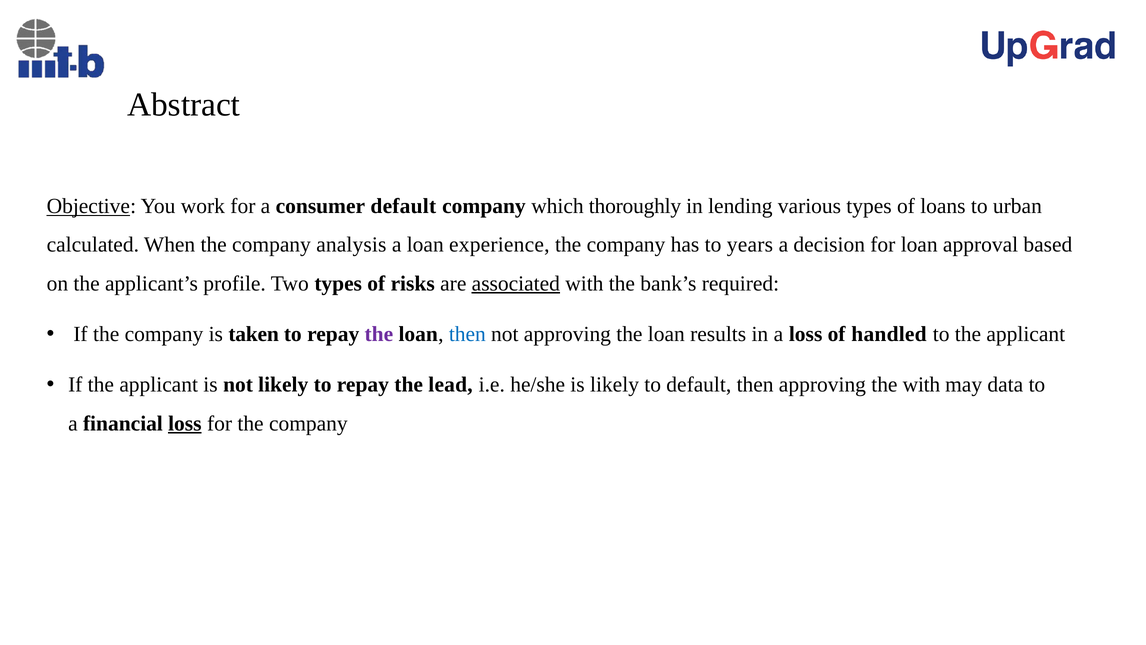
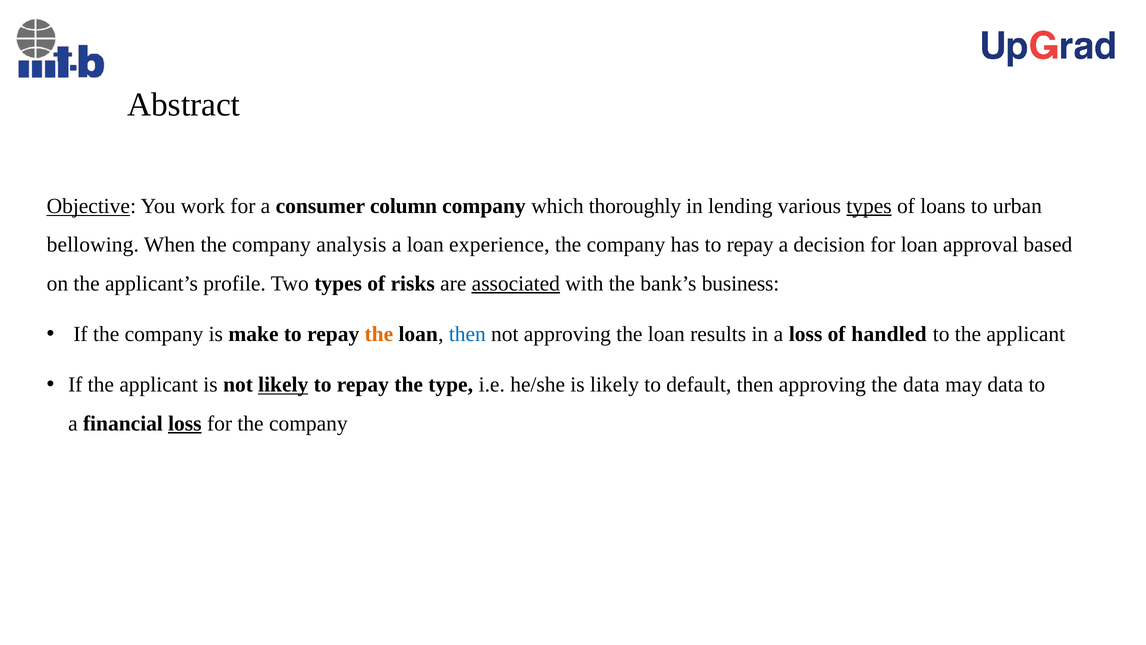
consumer default: default -> column (404, 206)
types underline: none -> present (869, 206)
calculated: calculated -> bellowing (93, 245)
has to years: years -> repay (750, 245)
required: required -> business (741, 283)
taken: taken -> make (254, 334)
the colour: purple -> orange (379, 334)
likely underline: none -> present (283, 385)
lead: lead -> type (451, 385)
the with: with -> data (921, 385)
